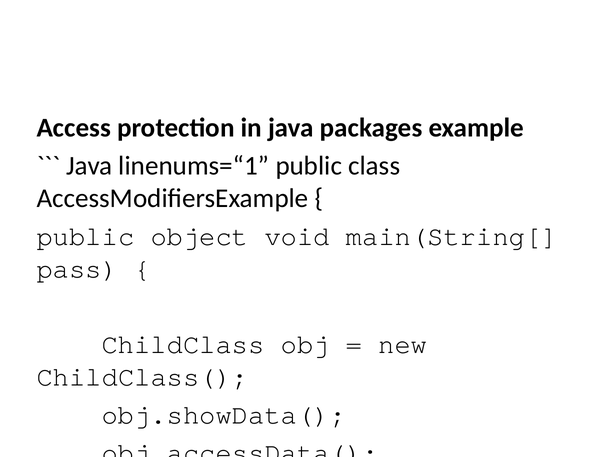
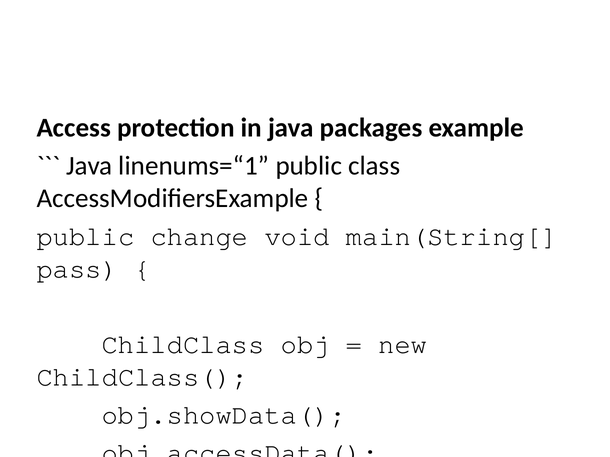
object: object -> change (199, 236)
